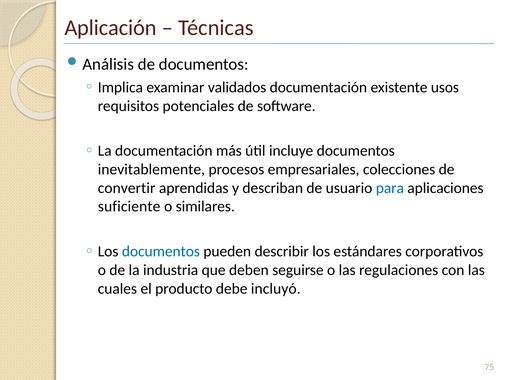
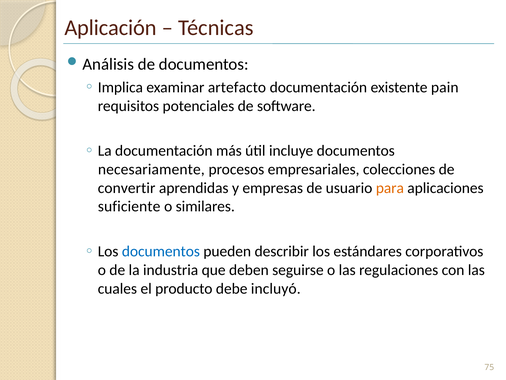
validados: validados -> artefacto (237, 87)
usos: usos -> pain (445, 87)
inevitablemente: inevitablemente -> necesariamente (151, 169)
describan: describan -> empresas (273, 188)
para colour: blue -> orange (390, 188)
